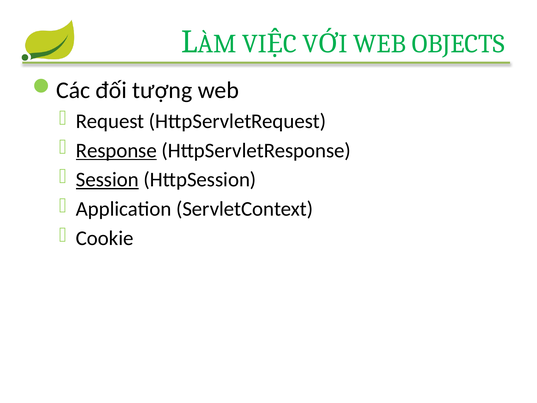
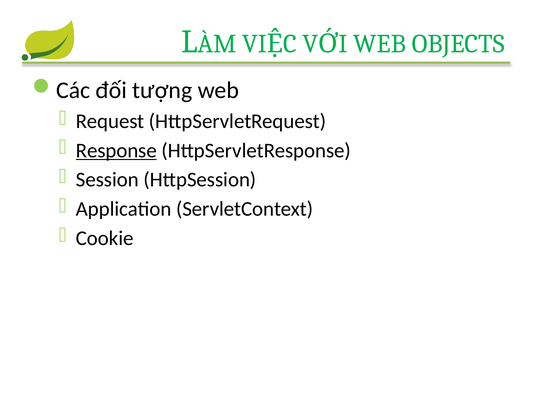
Session underline: present -> none (107, 180)
